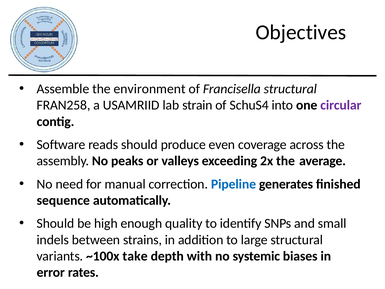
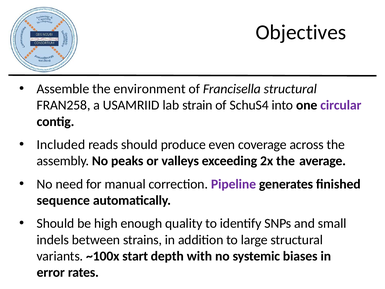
Software: Software -> Included (61, 145)
Pipeline colour: blue -> purple (233, 184)
take: take -> start (135, 256)
